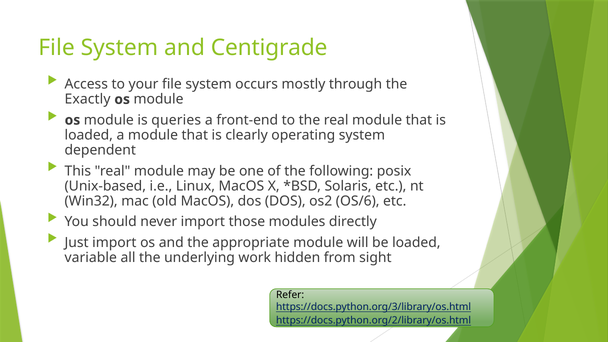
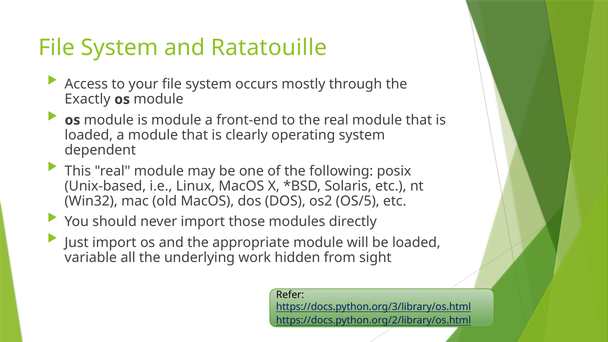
Centigrade: Centigrade -> Ratatouille (269, 48)
is queries: queries -> module (176, 120)
OS/6: OS/6 -> OS/5 (358, 201)
